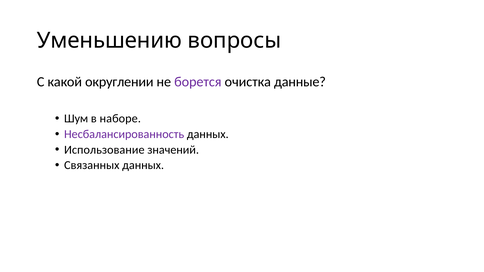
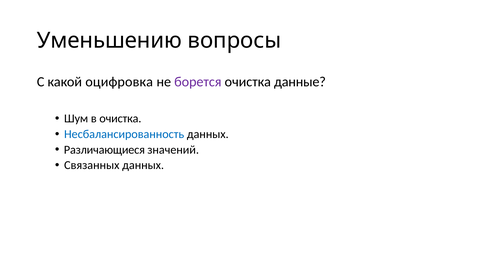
округлении: округлении -> оцифровка (119, 82)
в наборе: наборе -> очистка (120, 119)
Несбалансированность colour: purple -> blue (124, 134)
Использование: Использование -> Различающиеся (104, 150)
